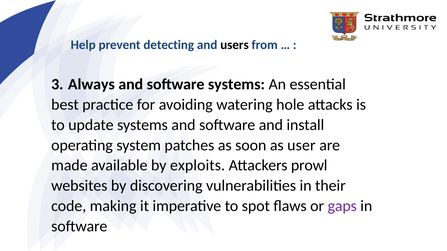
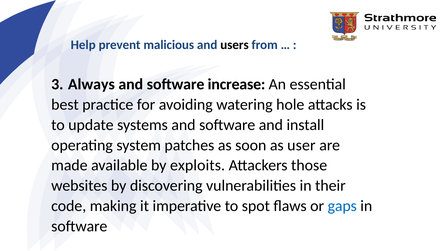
detecting: detecting -> malicious (169, 45)
software systems: systems -> increase (236, 84)
prowl: prowl -> those (309, 166)
gaps colour: purple -> blue (342, 206)
